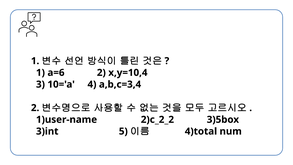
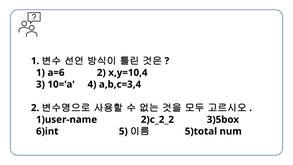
3)int: 3)int -> 6)int (47, 131)
4)total: 4)total -> 5)total (201, 131)
